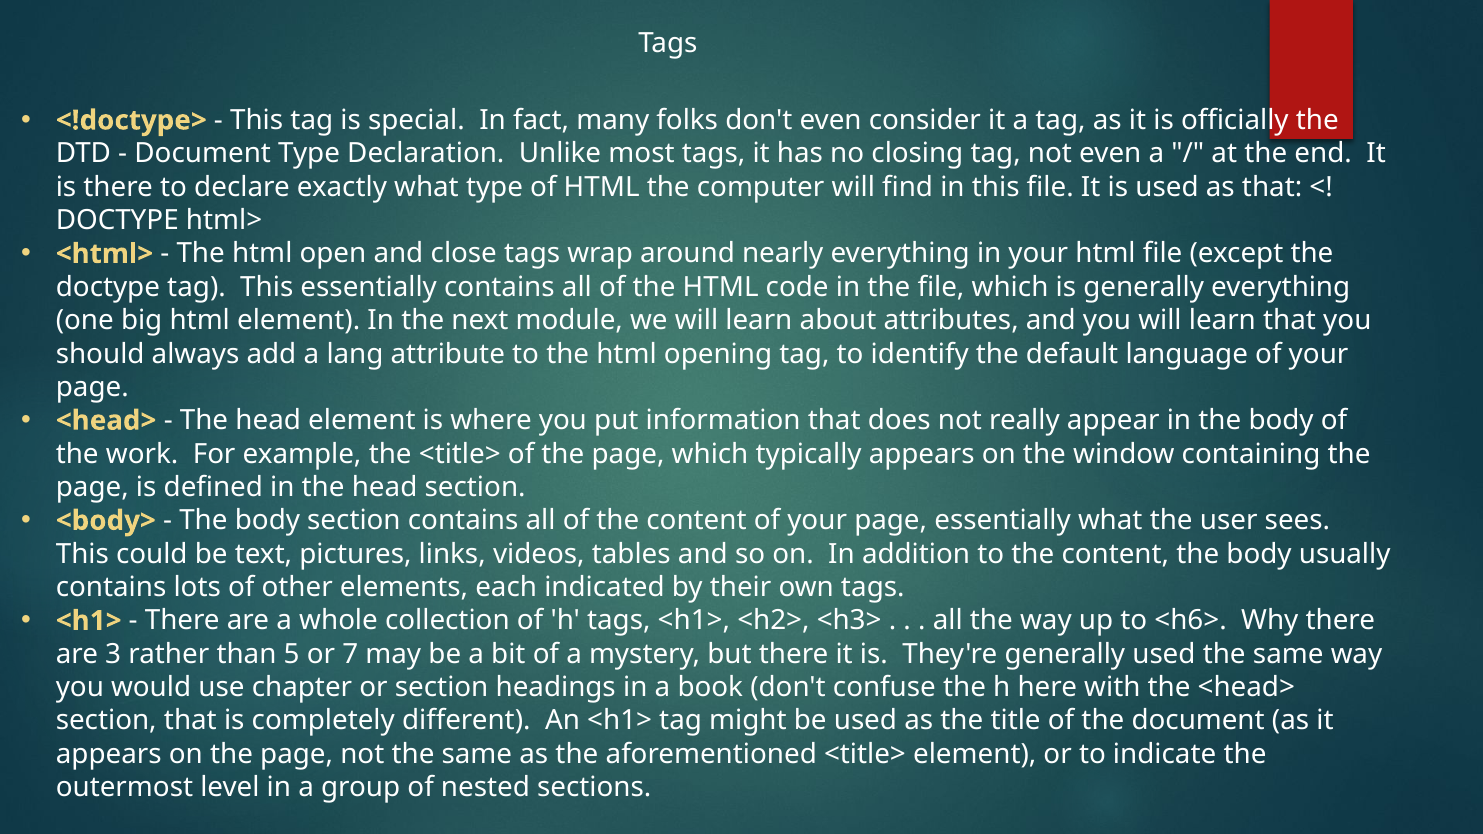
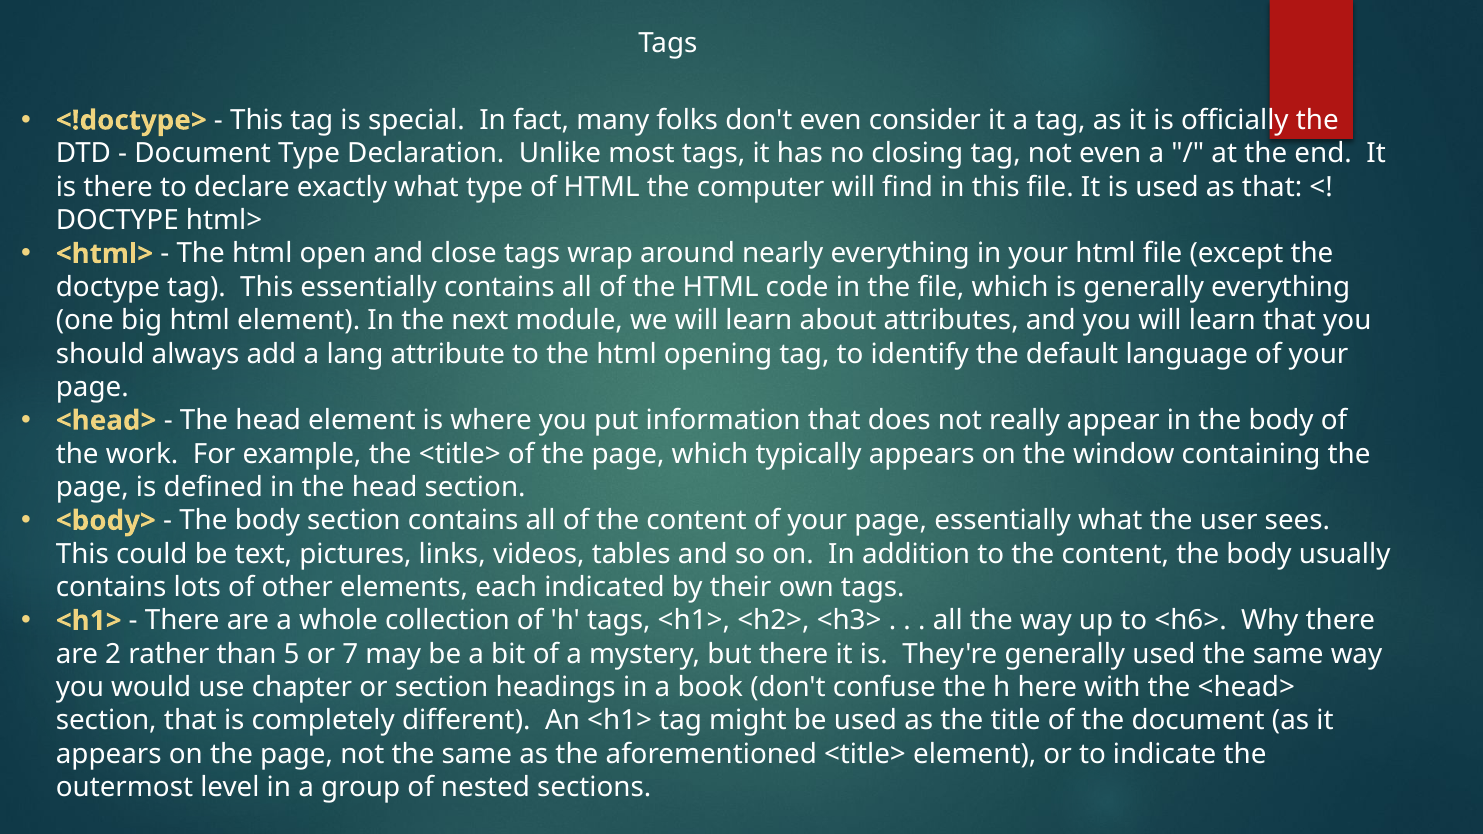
3: 3 -> 2 (113, 654)
